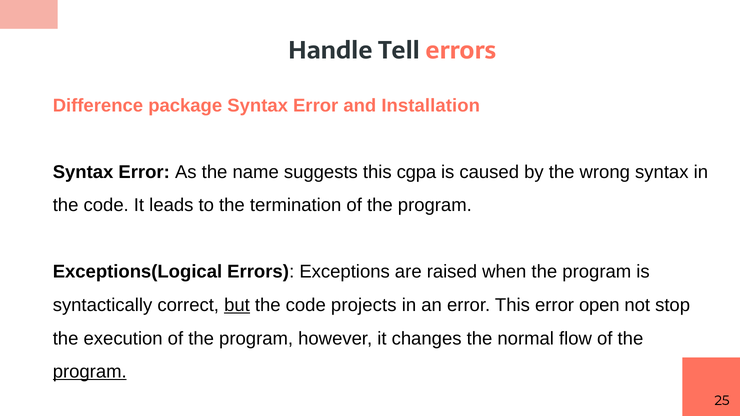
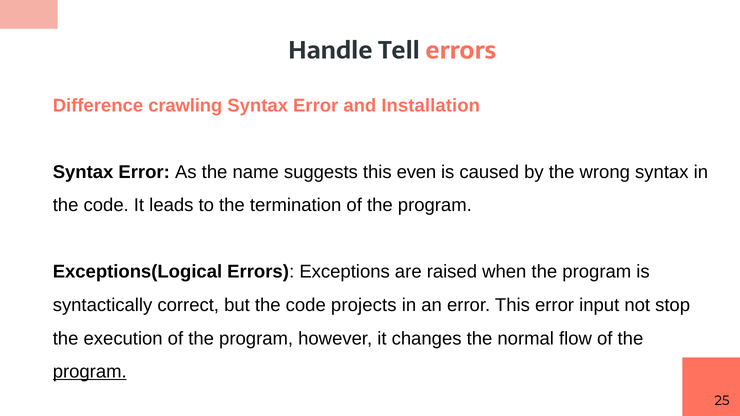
package: package -> crawling (185, 106)
cgpa: cgpa -> even (416, 172)
but underline: present -> none (237, 305)
open: open -> input (599, 305)
